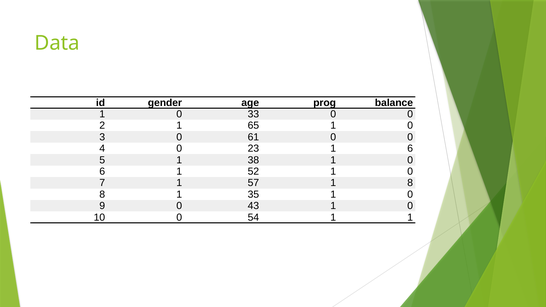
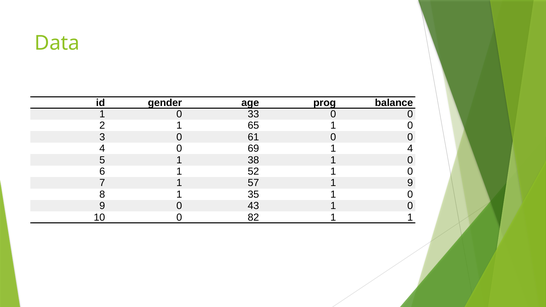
23: 23 -> 69 (253, 149)
1 6: 6 -> 4 (410, 149)
1 8: 8 -> 9 (410, 183)
54: 54 -> 82 (253, 217)
